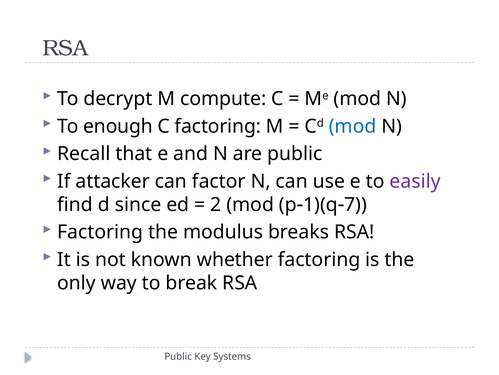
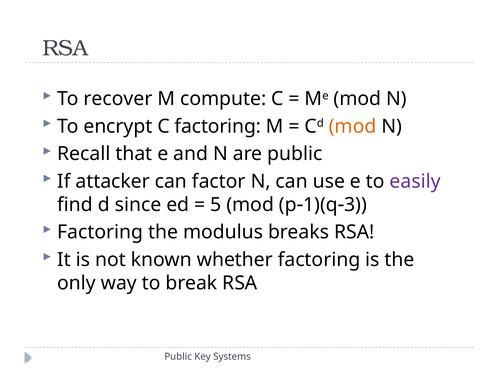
decrypt: decrypt -> recover (118, 99)
enough: enough -> encrypt (118, 126)
mod colour: blue -> orange (353, 126)
2: 2 -> 5 (216, 204)
7: 7 -> 3 (356, 204)
